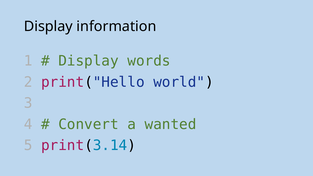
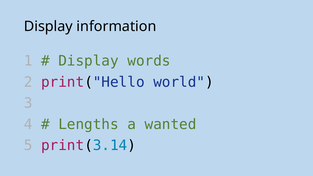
Convert: Convert -> Lengths (89, 124)
